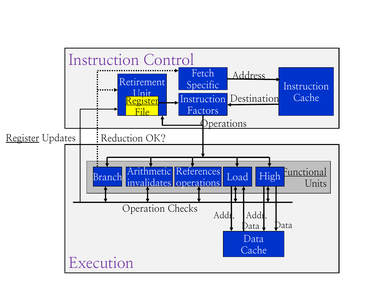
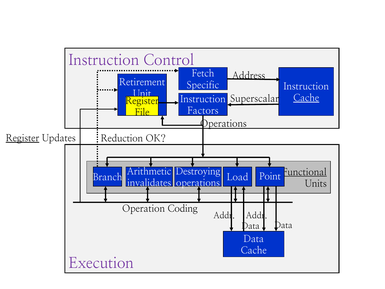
Cache underline: none -> present (306, 98)
Destination: Destination -> Superscalar (255, 99)
Register underline: present -> none (142, 101)
References: References -> Destroying (198, 171)
High: High -> Point (270, 176)
Checks: Checks -> Coding (183, 208)
